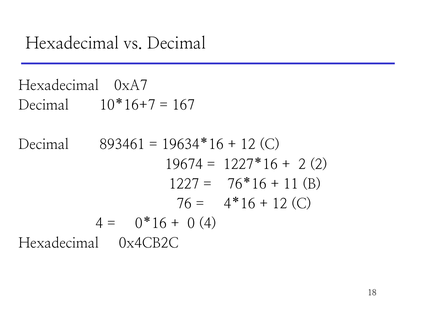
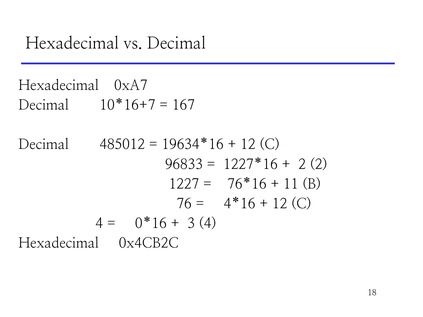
893461: 893461 -> 485012 (122, 145)
19674: 19674 -> 96833 (184, 165)
0: 0 -> 3 (191, 224)
